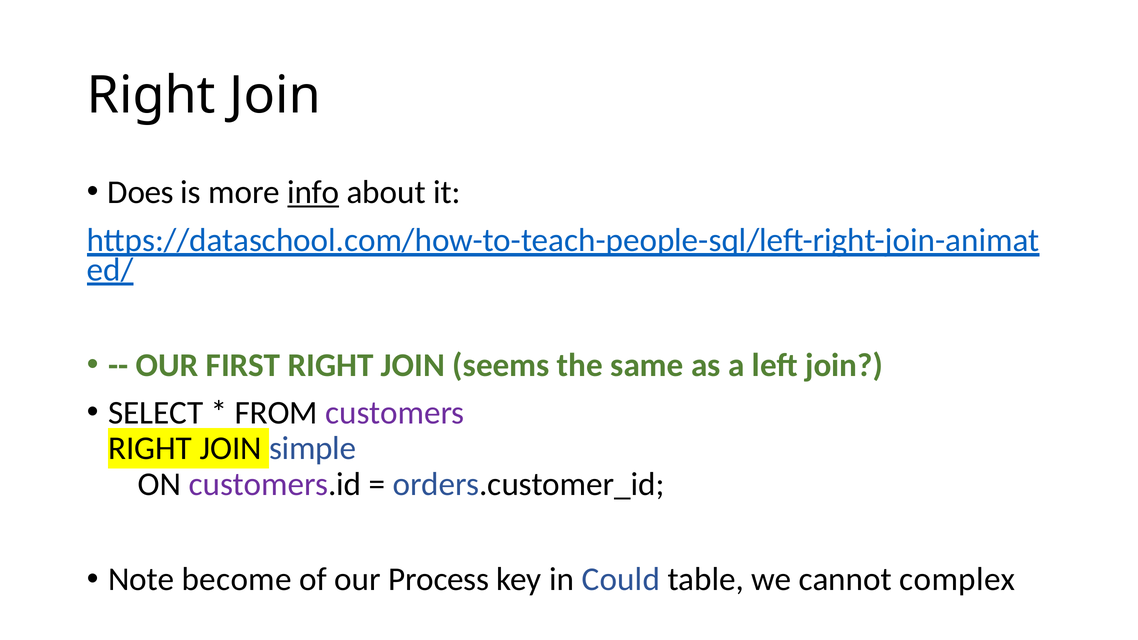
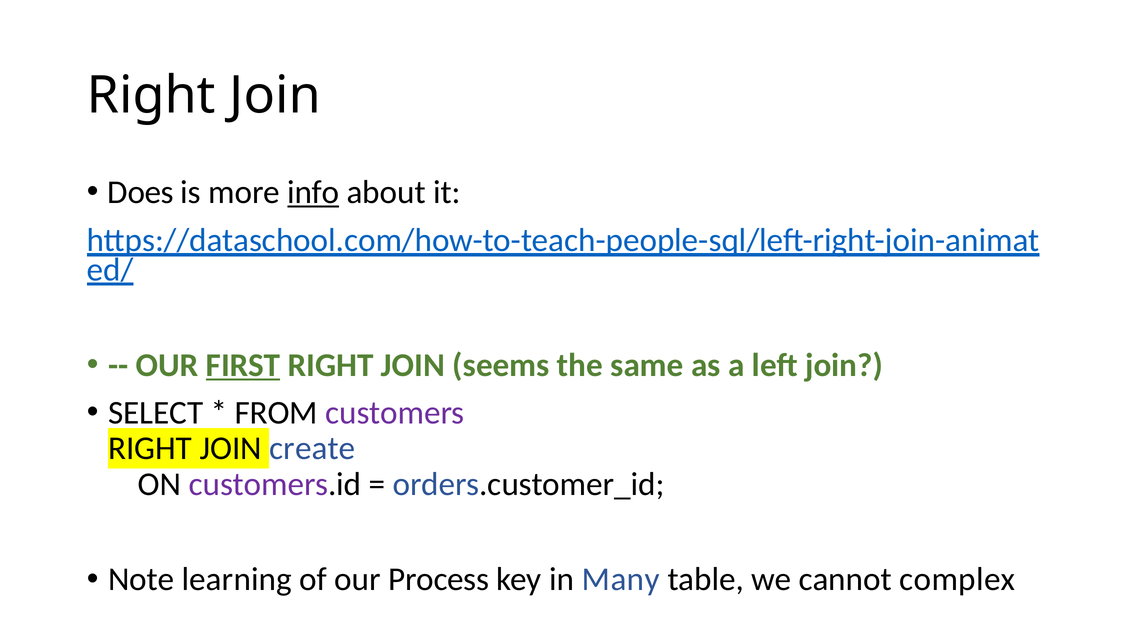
FIRST underline: none -> present (243, 365)
simple: simple -> create (312, 449)
become: become -> learning (237, 580)
Could: Could -> Many (621, 580)
